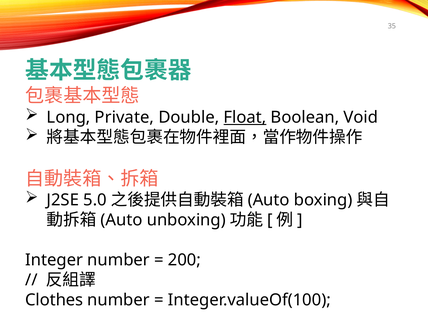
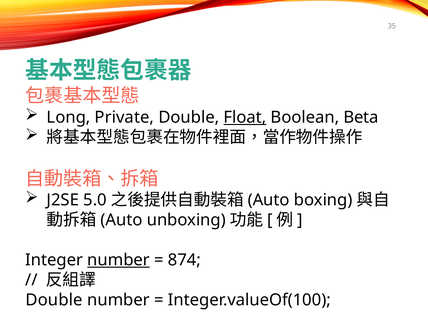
Void: Void -> Beta (361, 117)
number underline: none -> present (119, 260)
200: 200 -> 874 (184, 260)
Clothes: Clothes -> Double (54, 300)
